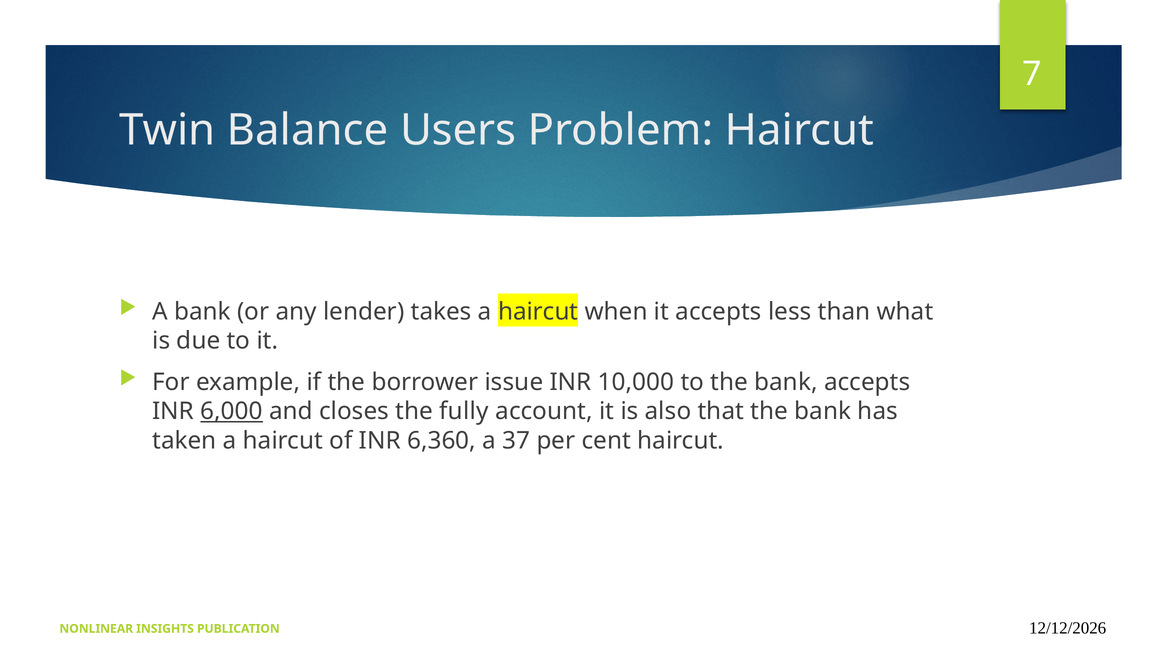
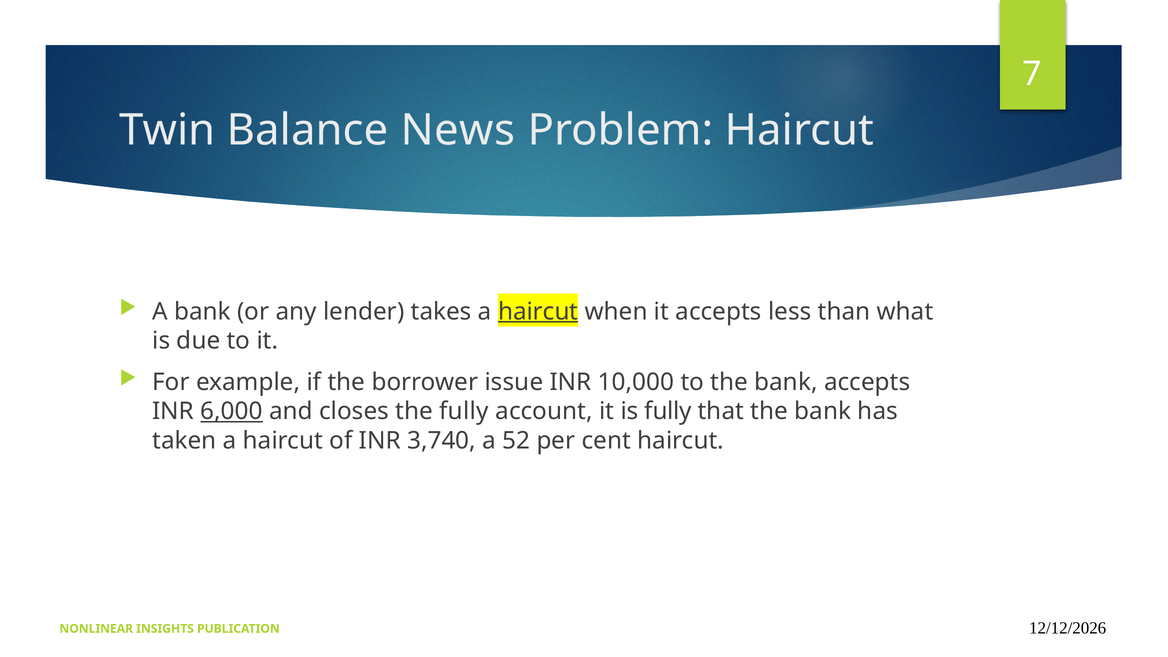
Users: Users -> News (458, 130)
haircut underline: none -> present (538, 311)
is also: also -> fully (668, 411)
6,360: 6,360 -> 3,740 (442, 441)
37: 37 -> 52 (516, 441)
